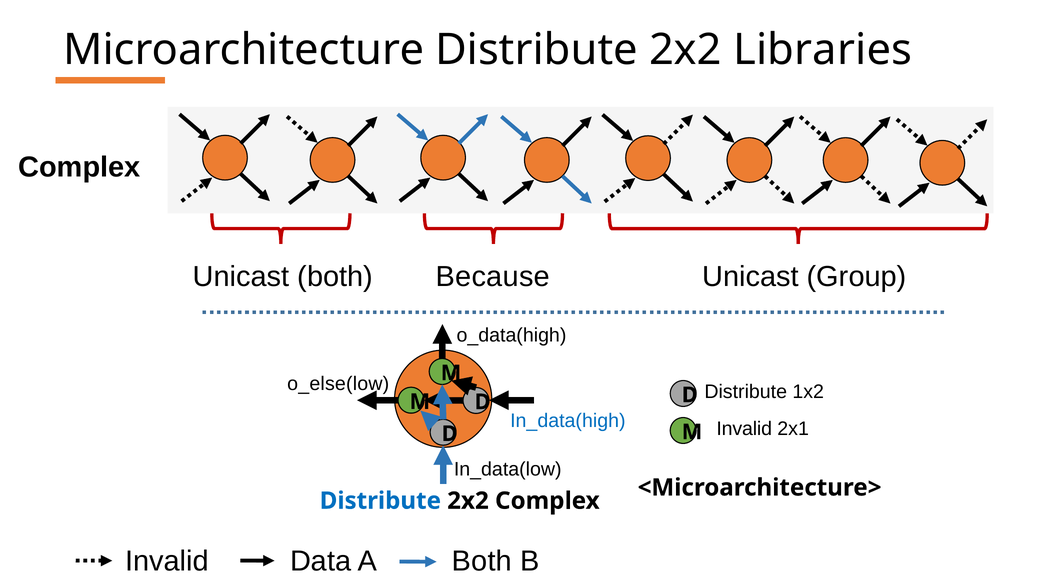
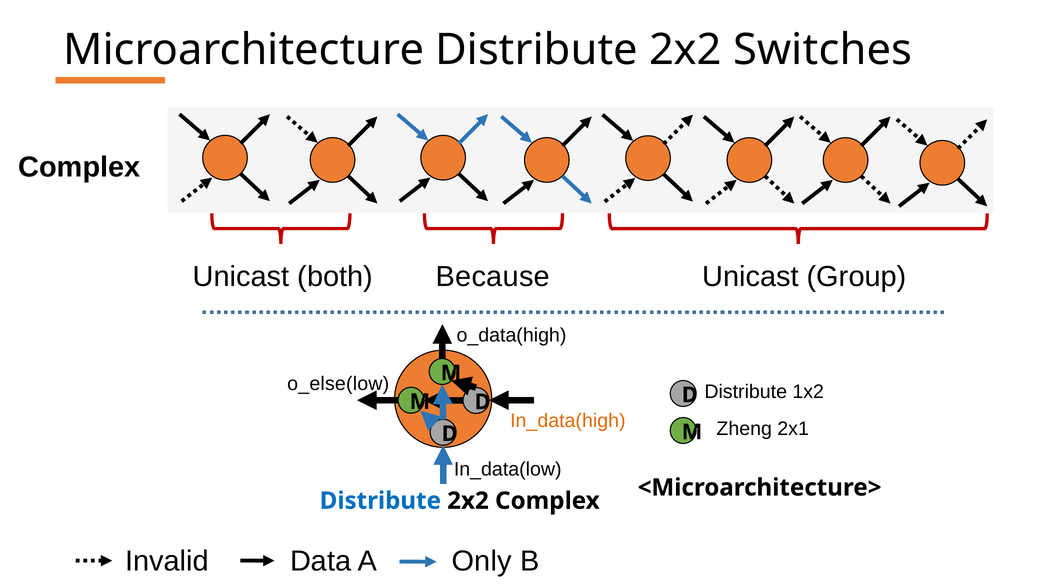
Libraries: Libraries -> Switches (823, 50)
In_data(high colour: blue -> orange (568, 421)
Invalid: Invalid -> Zheng (744, 429)
A Both: Both -> Only (482, 561)
